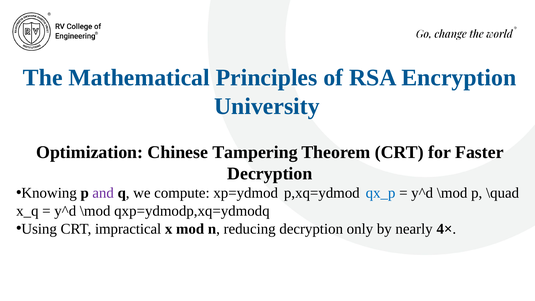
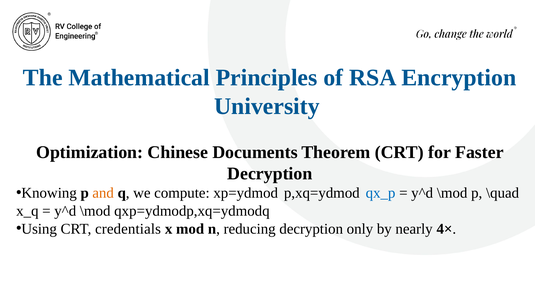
Tampering: Tampering -> Documents (255, 152)
and colour: purple -> orange (103, 193)
impractical: impractical -> credentials (128, 229)
